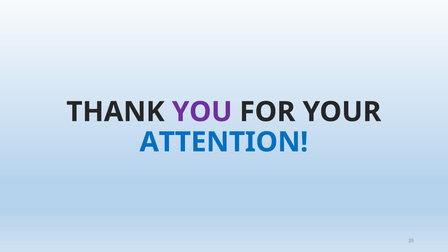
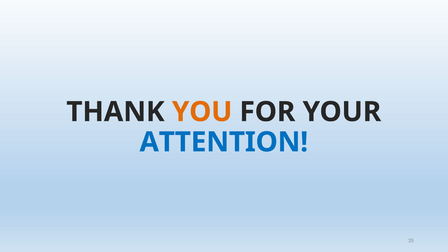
YOU colour: purple -> orange (202, 112)
